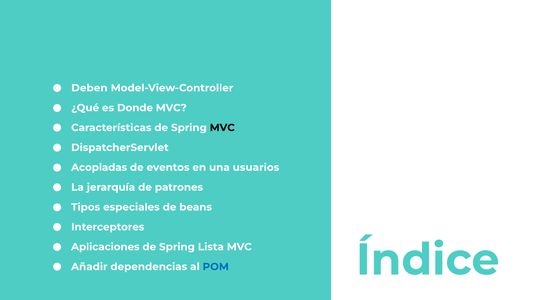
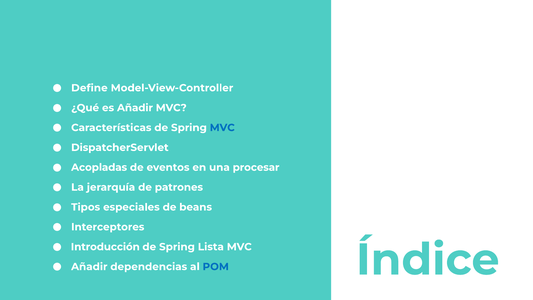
Deben: Deben -> Define (89, 88)
es Donde: Donde -> Añadir (135, 108)
MVC colour: black -> blue (222, 128)
usuarios: usuarios -> procesar (256, 167)
Aplicaciones: Aplicaciones -> Introducción (105, 247)
